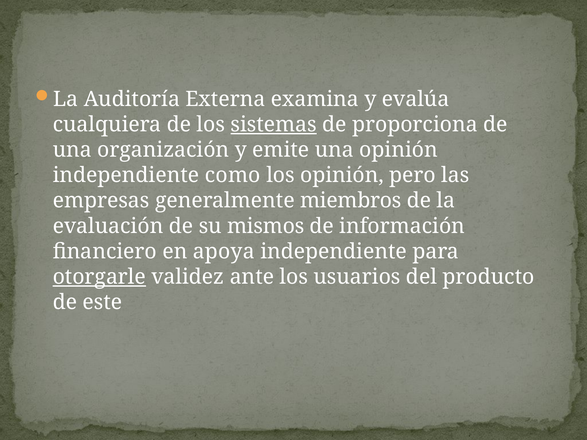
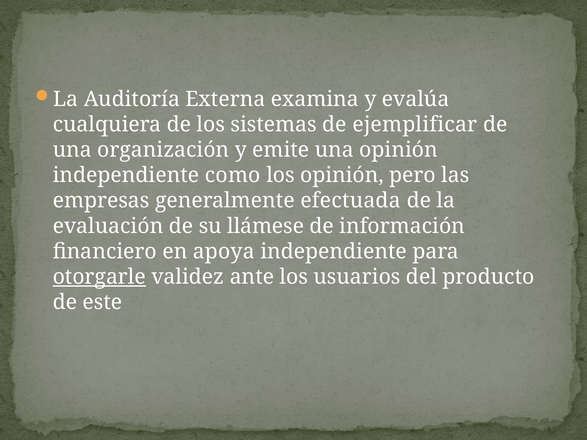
sistemas underline: present -> none (274, 125)
proporciona: proporciona -> ejemplificar (415, 125)
miembros: miembros -> efectuada (351, 201)
mismos: mismos -> llámese (266, 226)
